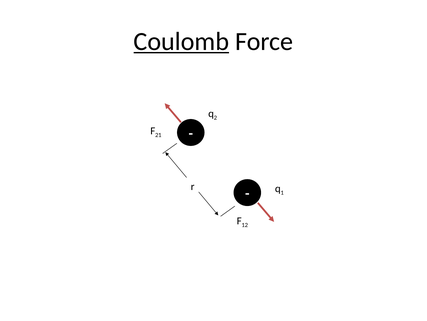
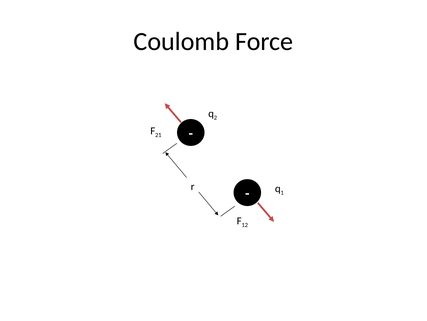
Coulomb underline: present -> none (181, 41)
